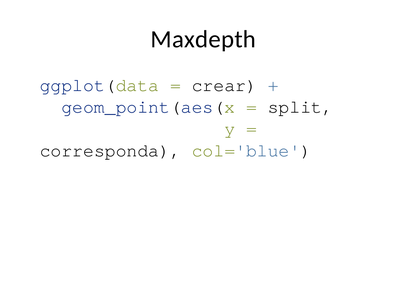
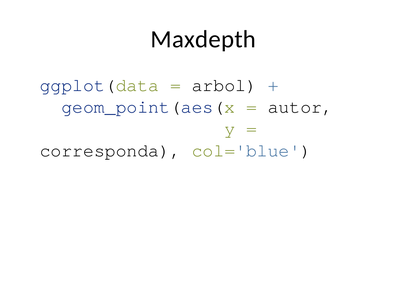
crear: crear -> arbol (224, 85)
split: split -> autor (300, 107)
